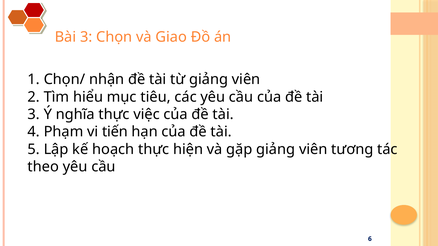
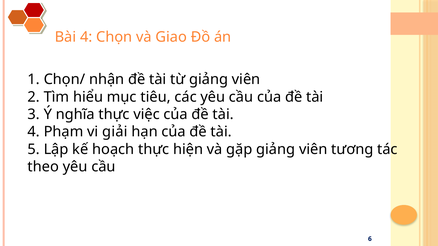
Bài 3: 3 -> 4 (86, 37)
tiến: tiến -> giải (115, 132)
